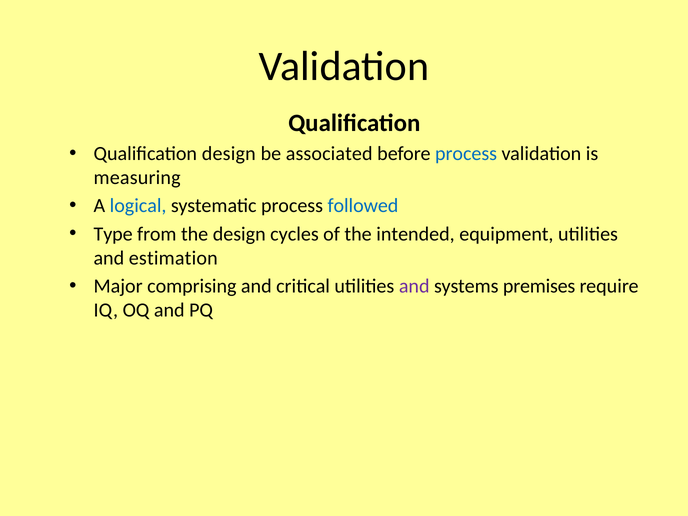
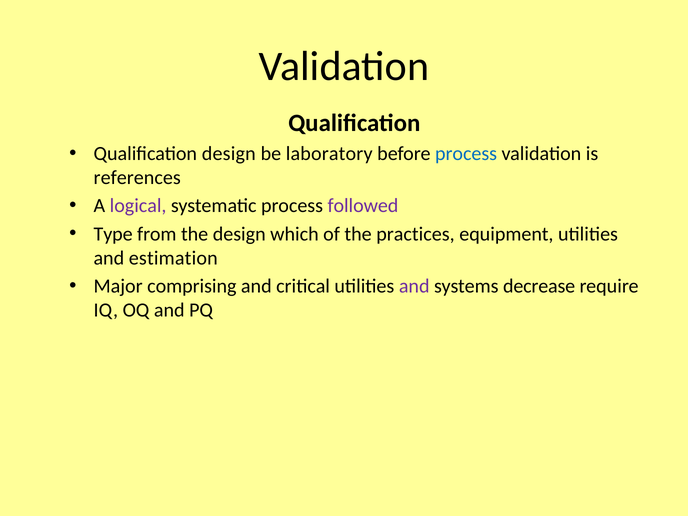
associated: associated -> laboratory (329, 154)
measuring: measuring -> references (137, 178)
logical colour: blue -> purple (138, 206)
followed colour: blue -> purple (363, 206)
cycles: cycles -> which (294, 234)
intended: intended -> practices (415, 234)
premises: premises -> decrease (539, 286)
